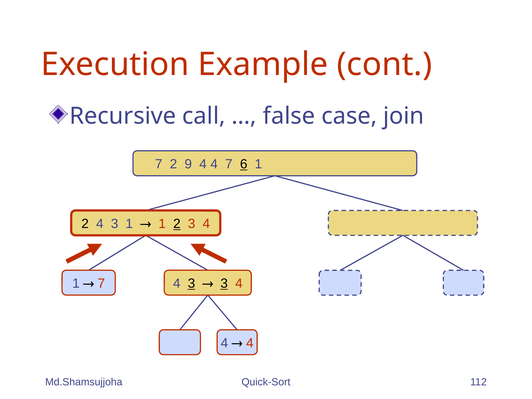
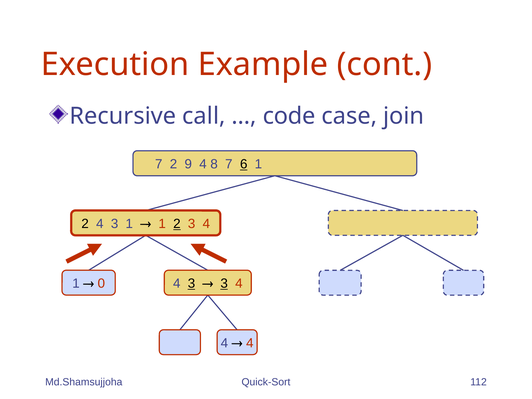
false: false -> code (289, 116)
4 4: 4 -> 8 (214, 164)
7: 7 -> 0 (101, 284)
